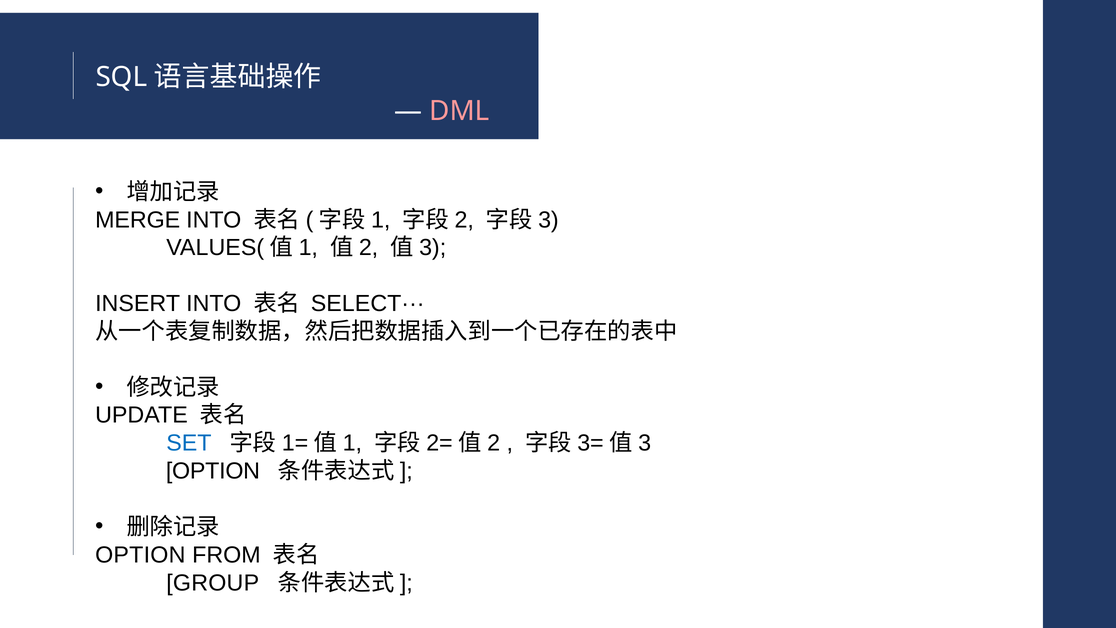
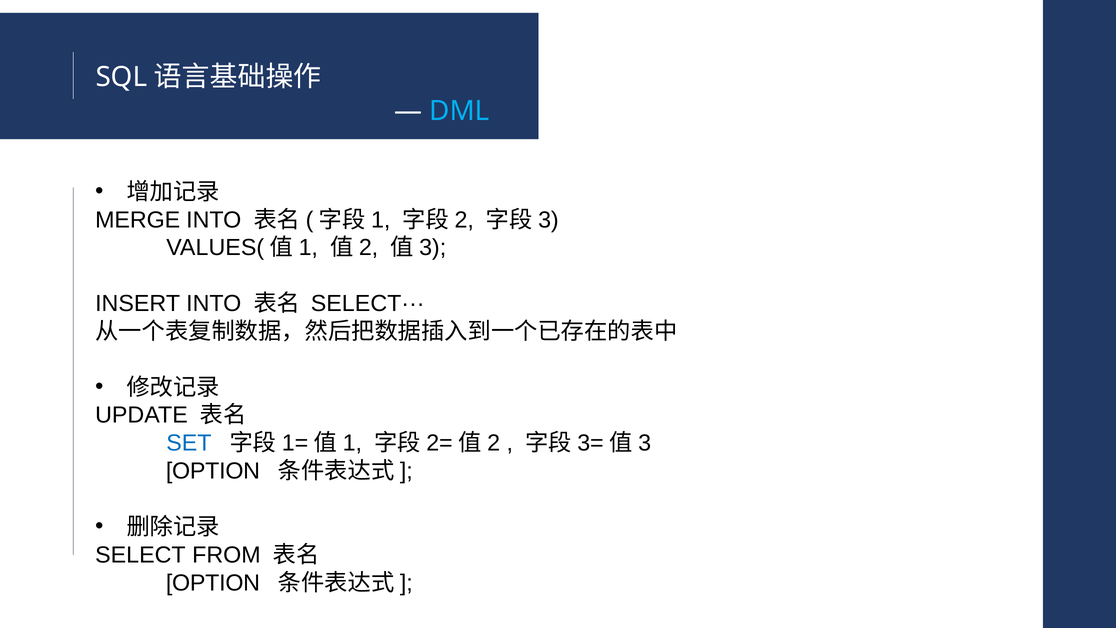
DML colour: pink -> light blue (459, 111)
OPTION: OPTION -> SELECT (140, 555)
GROUP: GROUP -> OPTION (213, 583)
